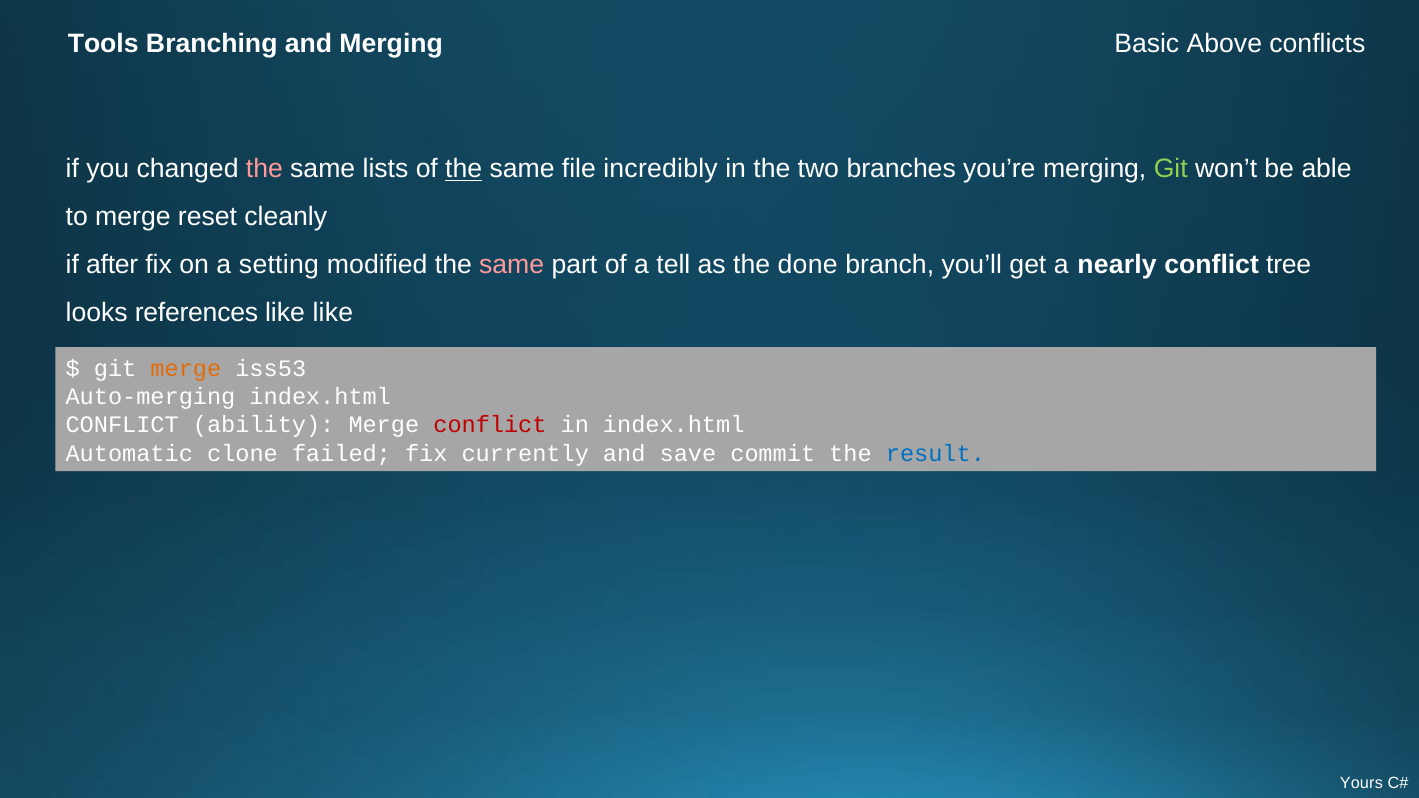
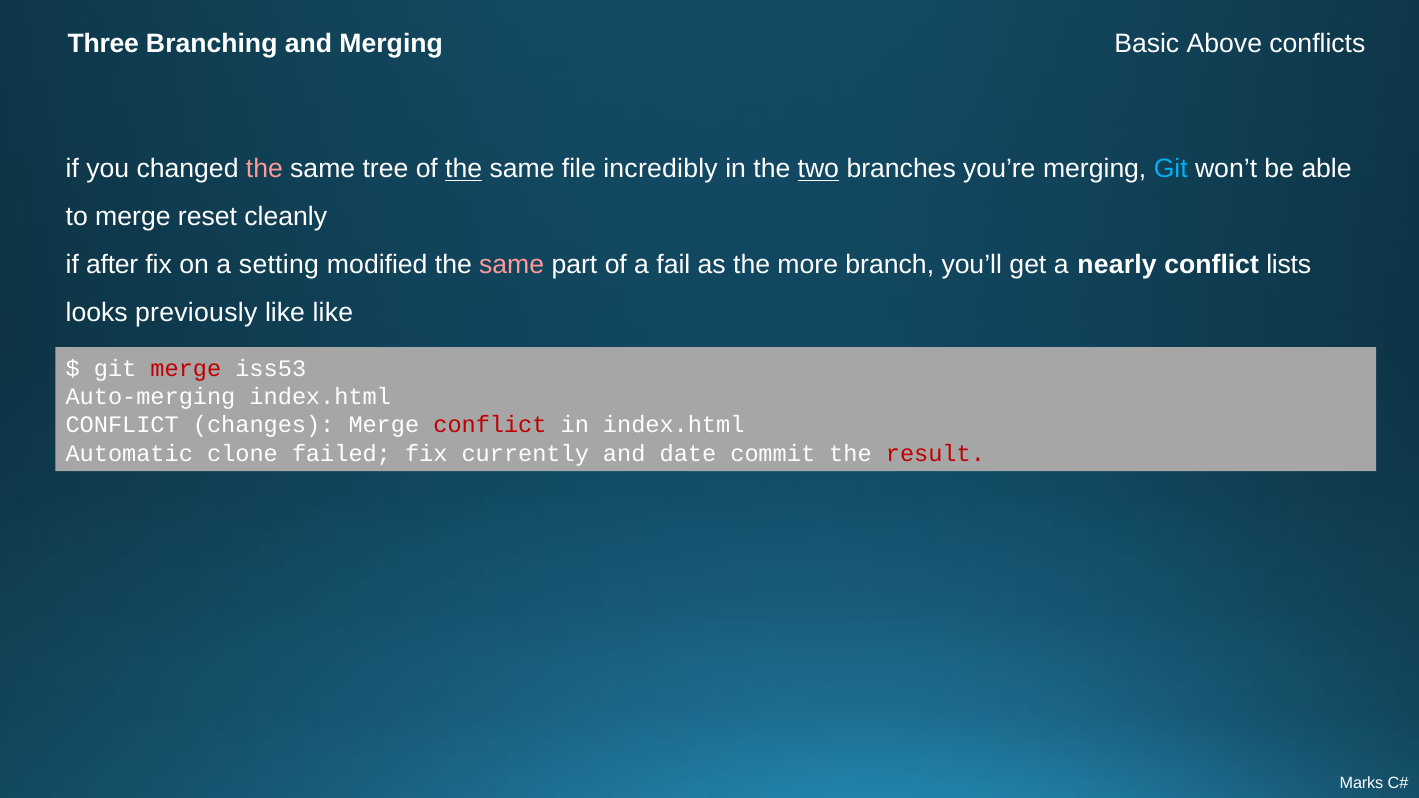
Tools: Tools -> Three (103, 44)
lists: lists -> tree (385, 169)
two underline: none -> present (818, 169)
Git colour: light green -> light blue (1171, 169)
tell: tell -> fail (673, 265)
done: done -> more (808, 265)
tree: tree -> lists (1289, 265)
references: references -> previously (196, 313)
merge colour: orange -> red (186, 368)
ability: ability -> changes (264, 425)
save: save -> date (688, 453)
result colour: blue -> red (935, 453)
Yours: Yours -> Marks (1362, 784)
